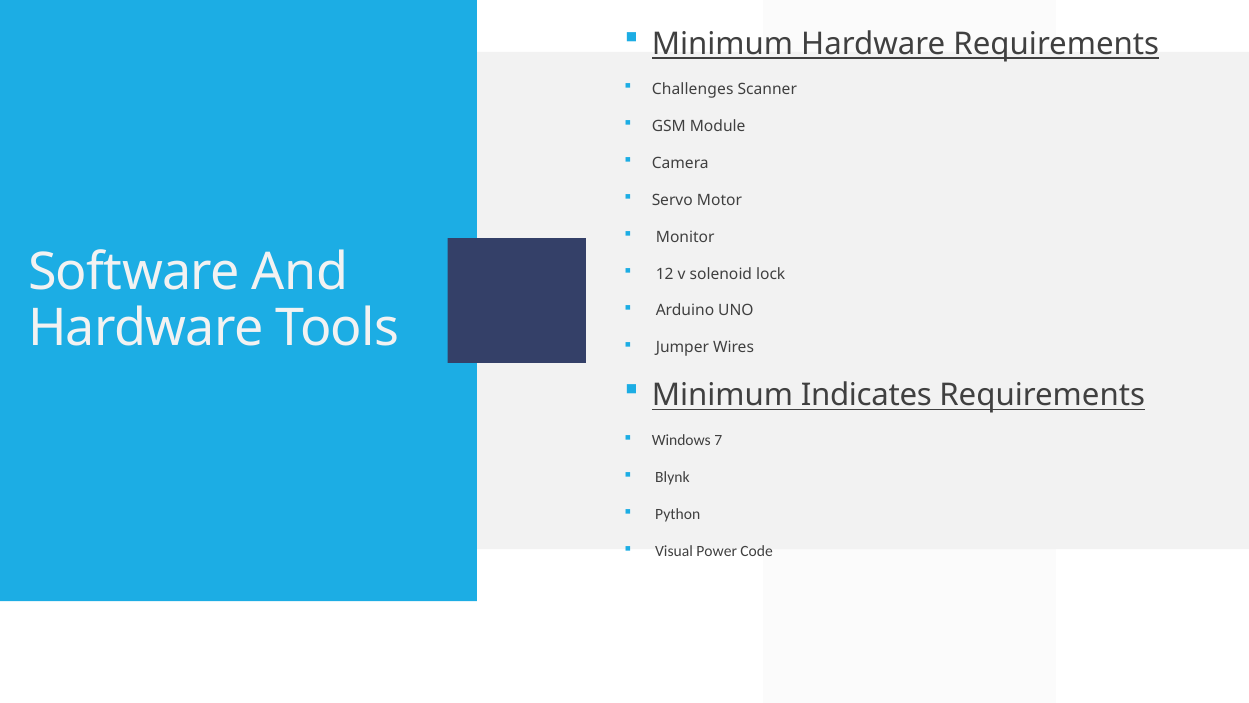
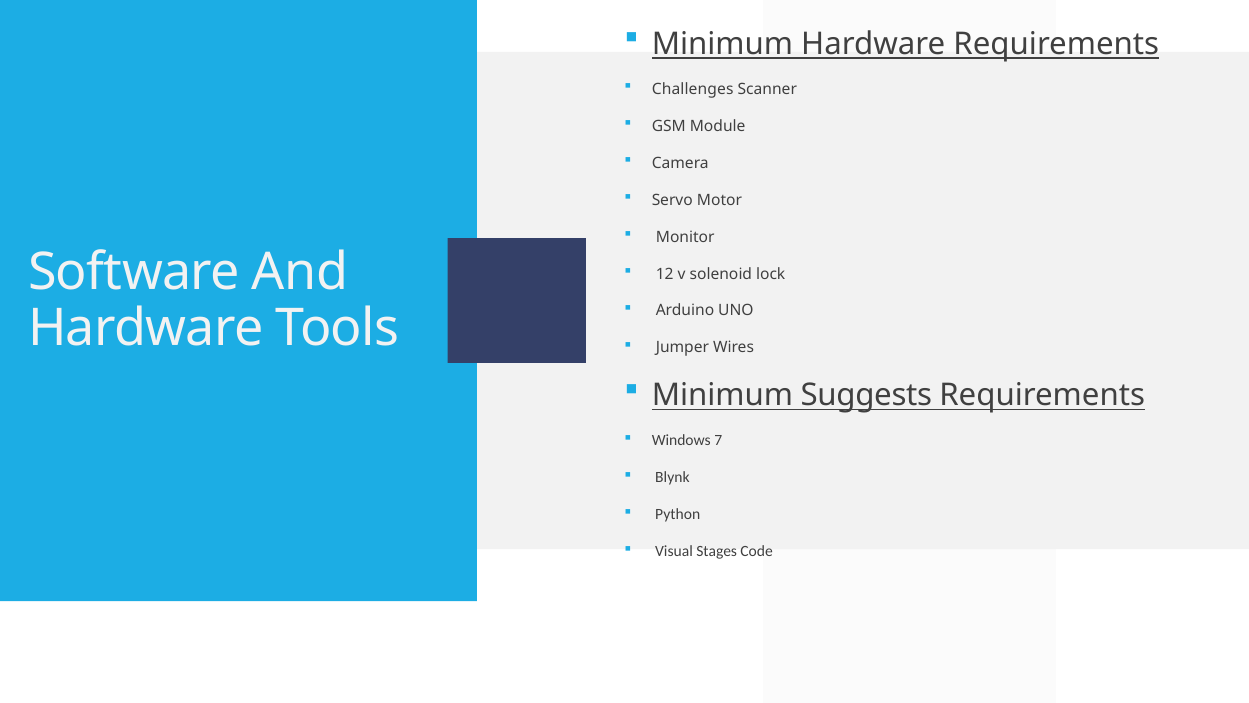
Indicates: Indicates -> Suggests (866, 395)
Power: Power -> Stages (717, 551)
